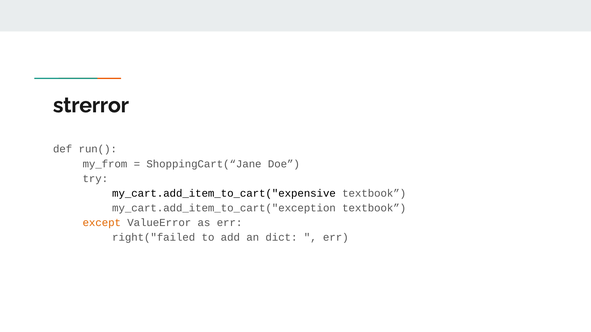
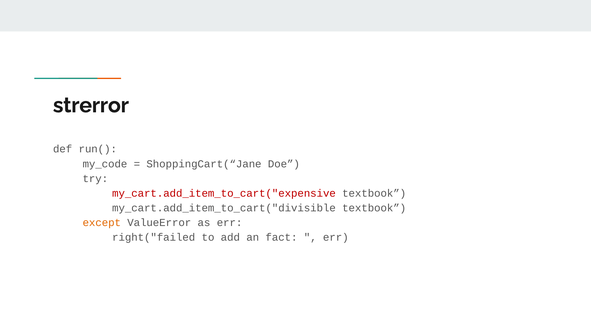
my_from: my_from -> my_code (105, 164)
my_cart.add_item_to_cart("expensive colour: black -> red (224, 194)
my_cart.add_item_to_cart("exception: my_cart.add_item_to_cart("exception -> my_cart.add_item_to_cart("divisible (224, 208)
dict: dict -> fact (281, 238)
